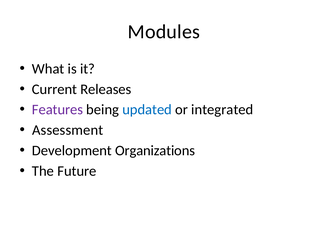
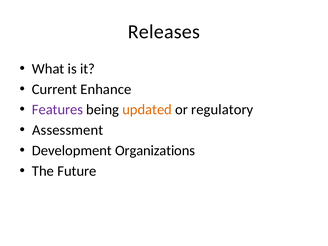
Modules: Modules -> Releases (164, 32)
Releases: Releases -> Enhance (106, 89)
updated colour: blue -> orange (147, 110)
integrated: integrated -> regulatory (222, 110)
